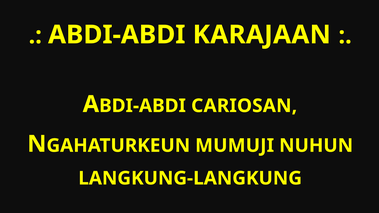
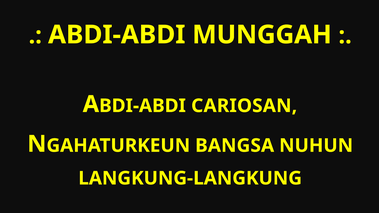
KARAJAAN: KARAJAAN -> MUNGGAH (262, 35)
MUMUJI: MUMUJI -> BANGSA (235, 146)
